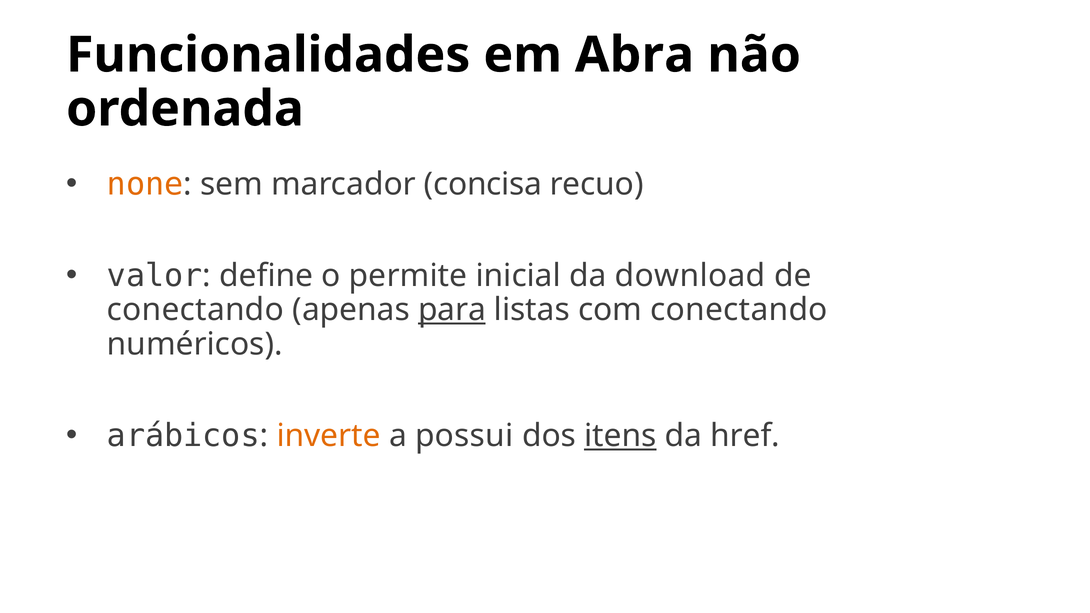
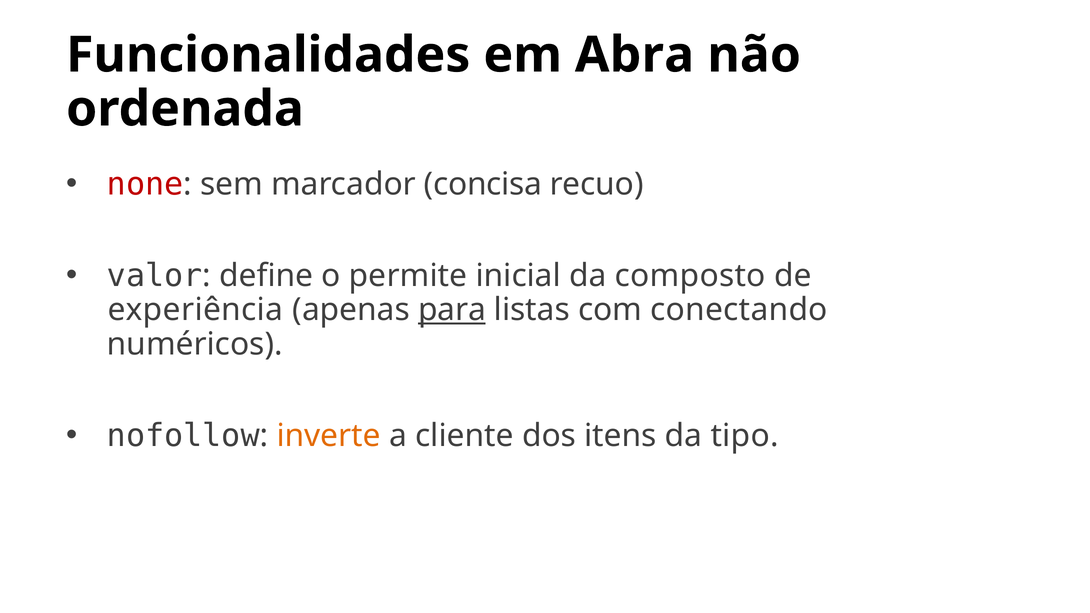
none colour: orange -> red (145, 184)
download: download -> composto (690, 276)
conectando: conectando -> experiência (195, 310)
arábicos: arábicos -> nofollow (183, 436)
possui: possui -> cliente (464, 436)
itens underline: present -> none (620, 436)
href: href -> tipo (745, 436)
